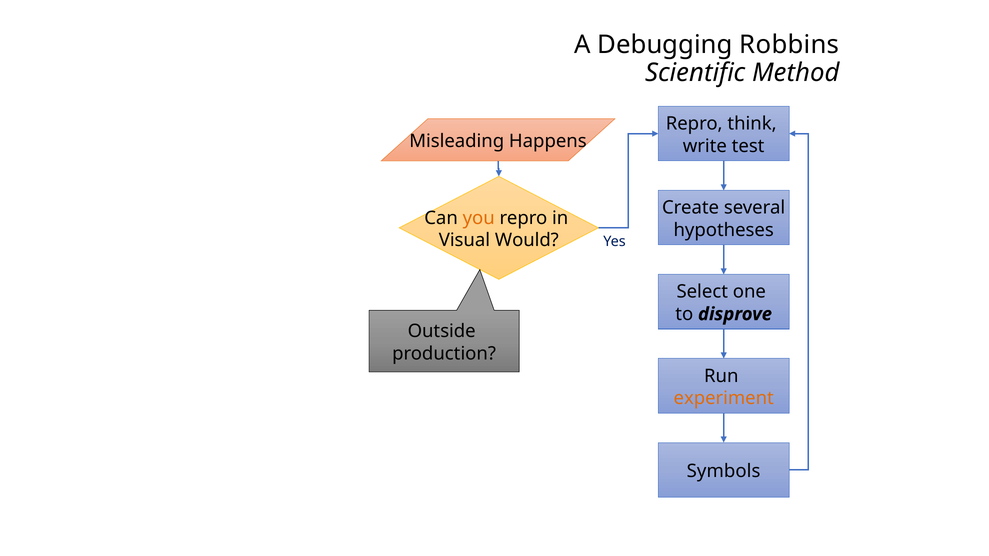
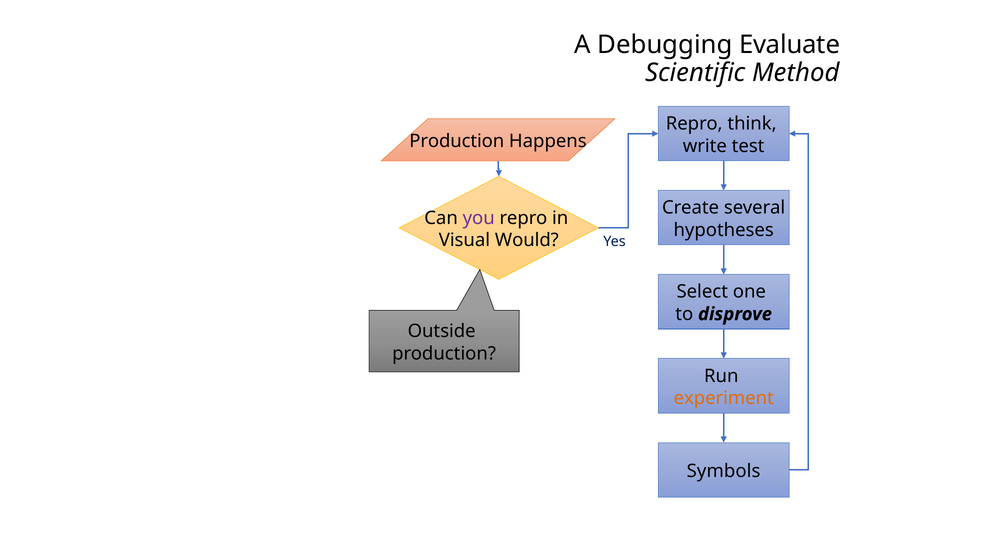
Robbins: Robbins -> Evaluate (790, 45)
Misleading: Misleading -> Production (457, 141)
you colour: orange -> purple (479, 218)
